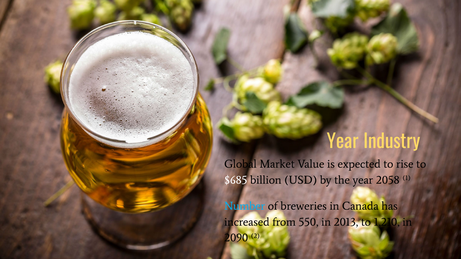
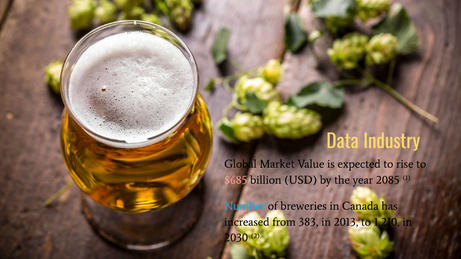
Year: Year -> Data (343, 142)
$685 colour: white -> pink (236, 180)
2058: 2058 -> 2085 (388, 180)
550: 550 -> 383 (308, 222)
2090: 2090 -> 2030 (236, 238)
